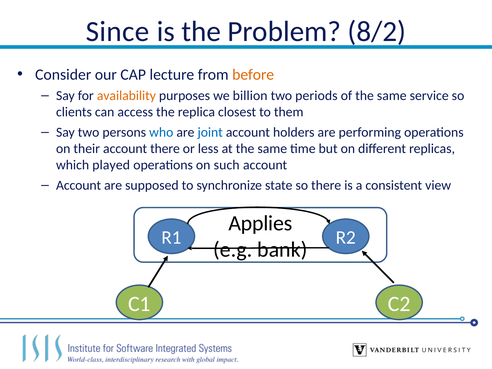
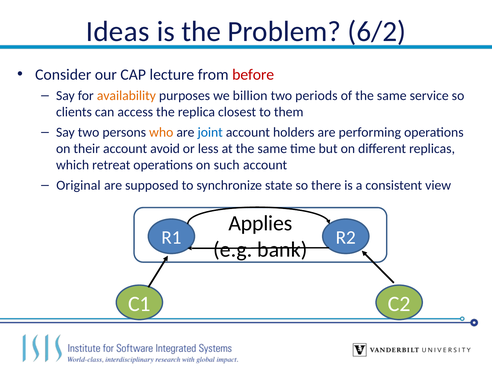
Since: Since -> Ideas (118, 32)
8/2: 8/2 -> 6/2 (377, 32)
before colour: orange -> red (253, 74)
who colour: blue -> orange (161, 132)
account there: there -> avoid (165, 149)
played: played -> retreat (111, 165)
Account: Account -> Original (78, 185)
